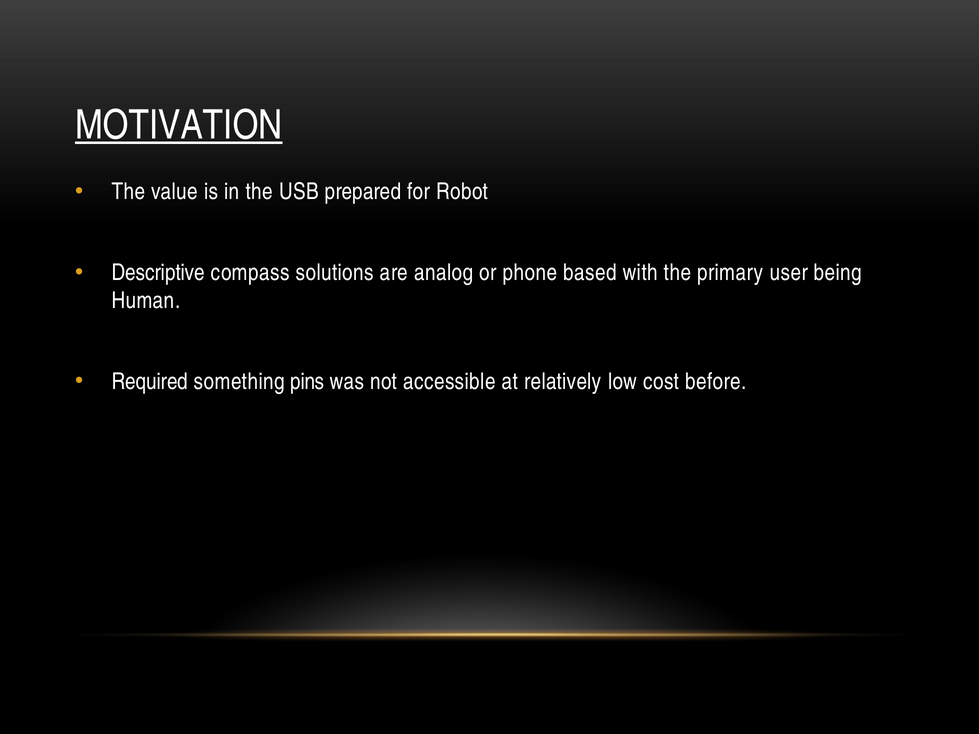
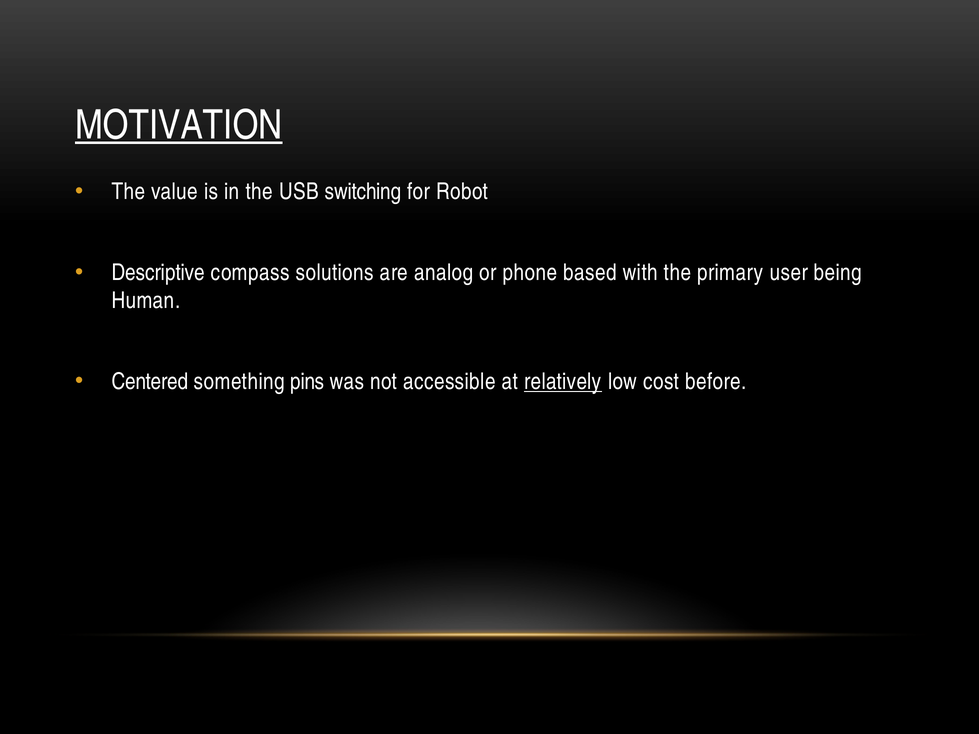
prepared: prepared -> switching (363, 192)
Required: Required -> Centered (150, 382)
relatively underline: none -> present (563, 382)
